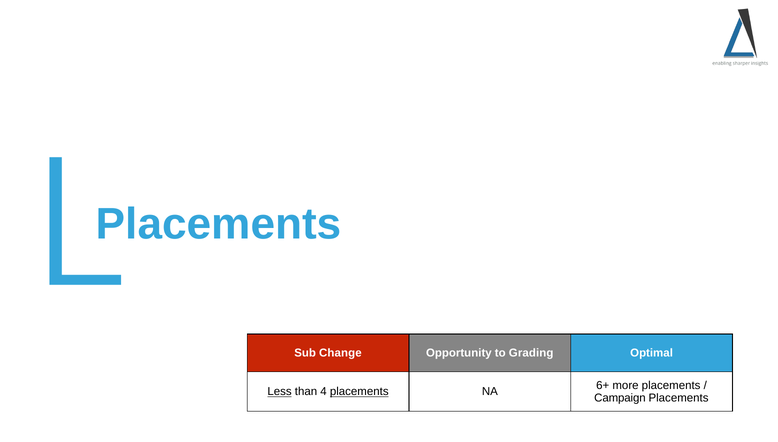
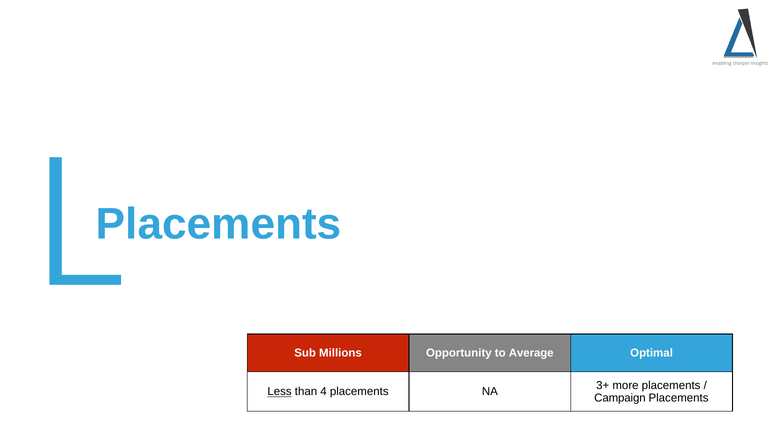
Change: Change -> Millions (340, 353)
Grading: Grading -> Average (531, 353)
6+: 6+ -> 3+ (603, 385)
placements underline: present -> none (359, 392)
